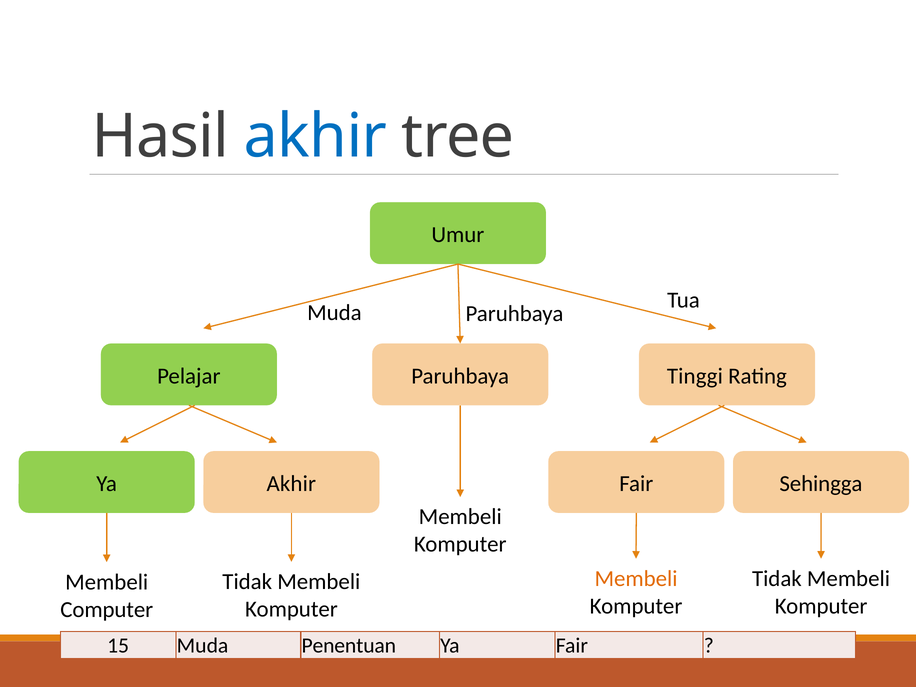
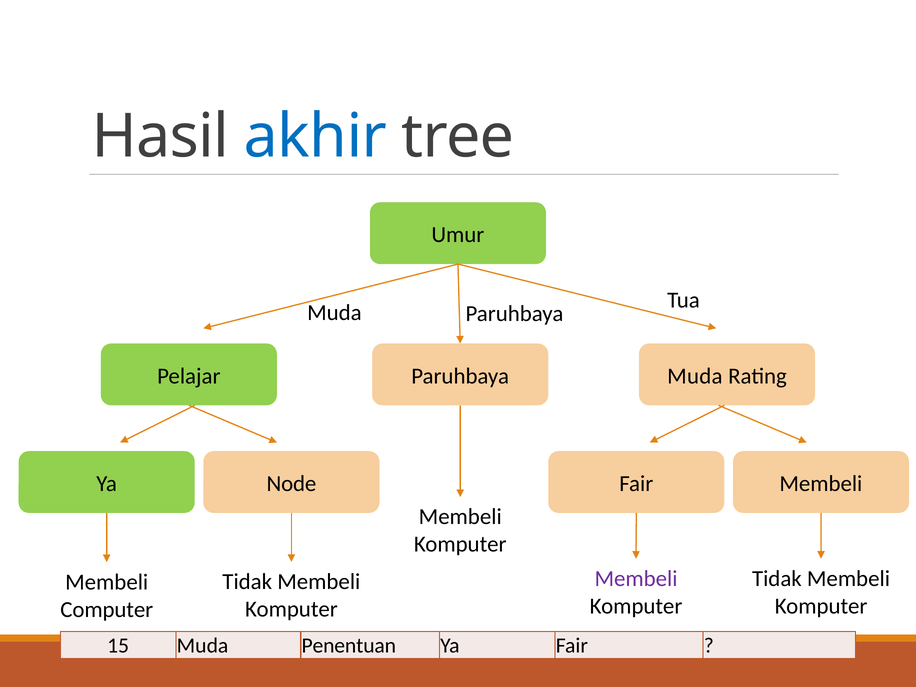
Paruhbaya Tinggi: Tinggi -> Muda (695, 376)
Ya Akhir: Akhir -> Node (291, 484)
Fair Sehingga: Sehingga -> Membeli (821, 484)
Membeli colour: orange -> purple (636, 579)
